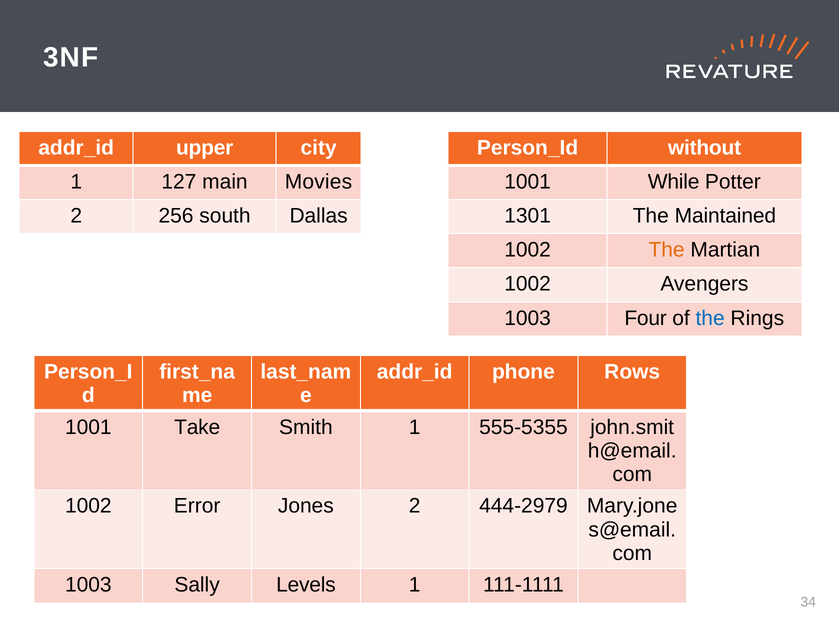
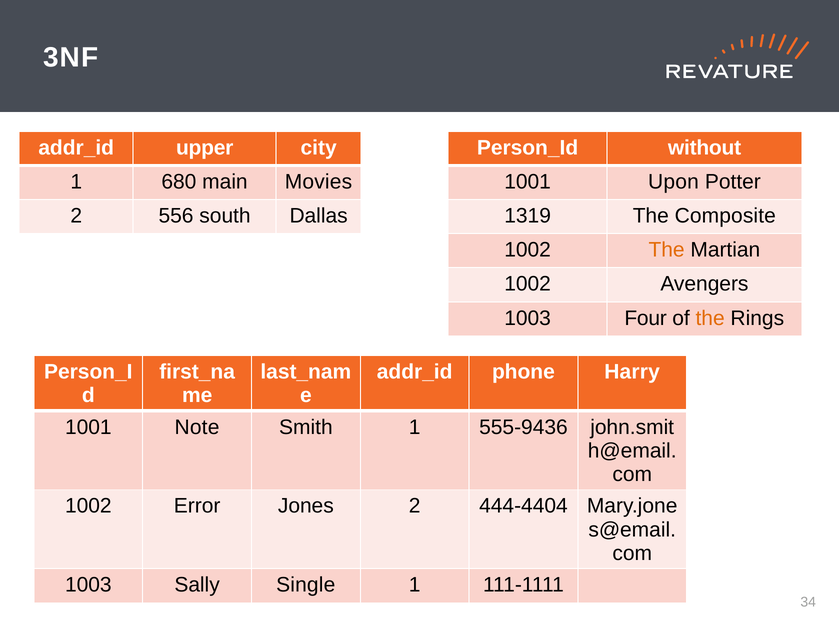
127: 127 -> 680 (179, 182)
While: While -> Upon (673, 182)
256: 256 -> 556 (176, 216)
1301: 1301 -> 1319 (528, 216)
Maintained: Maintained -> Composite (725, 216)
the colour: blue -> orange (710, 318)
Rows: Rows -> Harry (632, 371)
Take: Take -> Note (197, 427)
555-5355: 555-5355 -> 555-9436 (523, 427)
444-2979: 444-2979 -> 444-4404 (523, 505)
Levels: Levels -> Single (306, 584)
